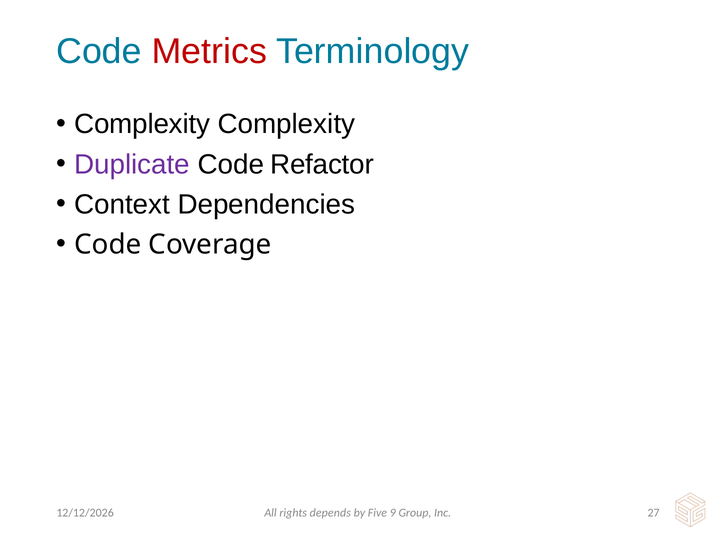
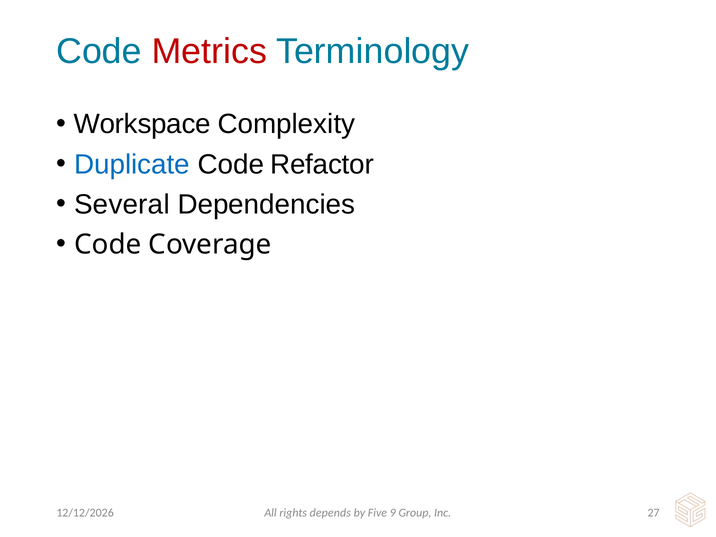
Complexity: Complexity -> Workspace (142, 124)
Duplicate colour: purple -> blue (132, 164)
Context: Context -> Several (122, 204)
